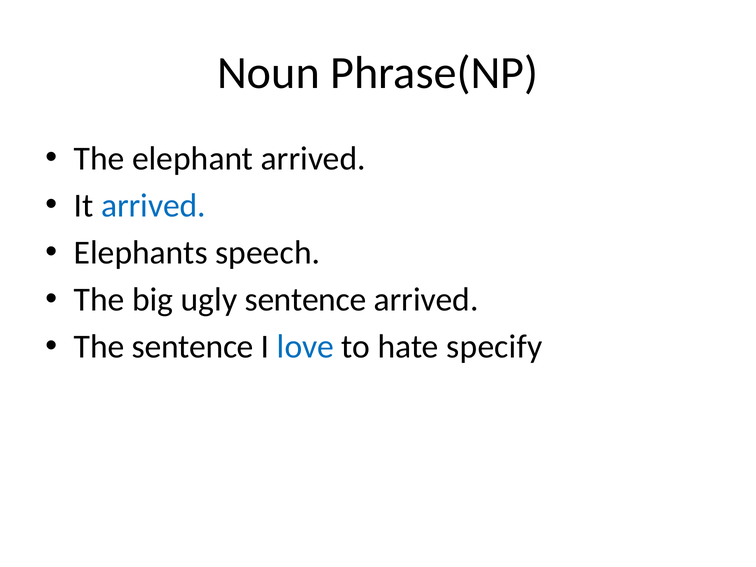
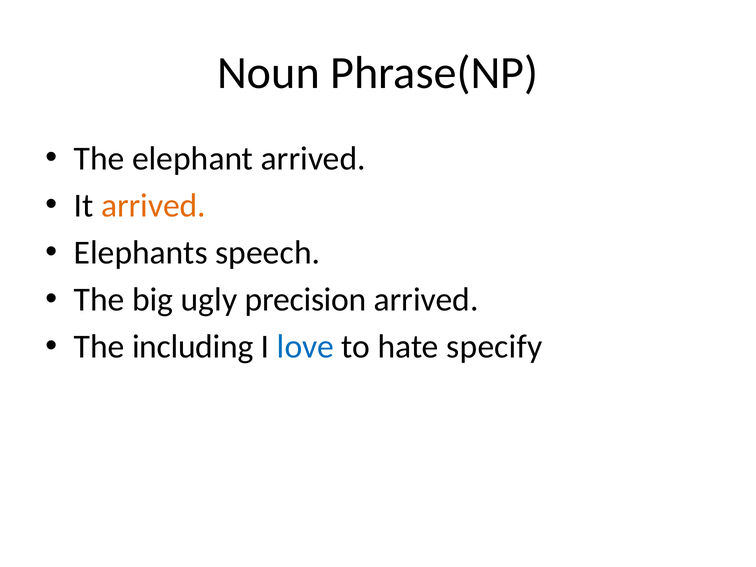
arrived colour: blue -> orange (153, 206)
ugly sentence: sentence -> precision (306, 300)
The sentence: sentence -> including (193, 347)
